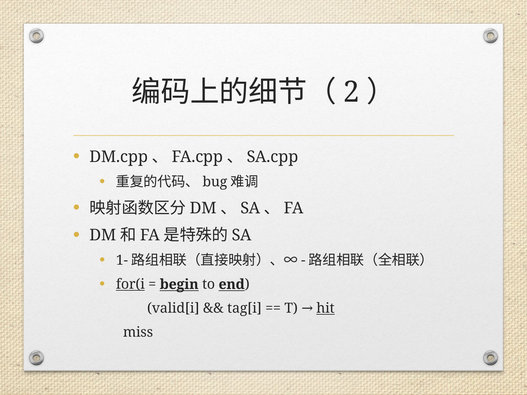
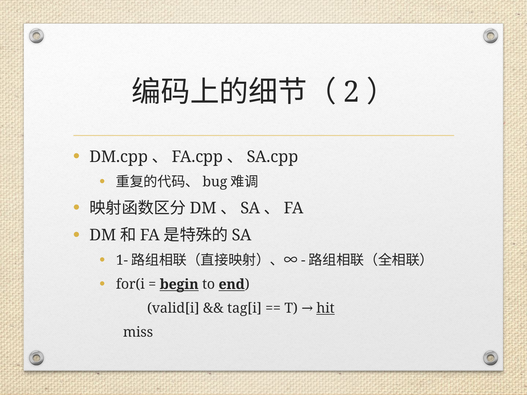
for(i underline: present -> none (130, 285)
